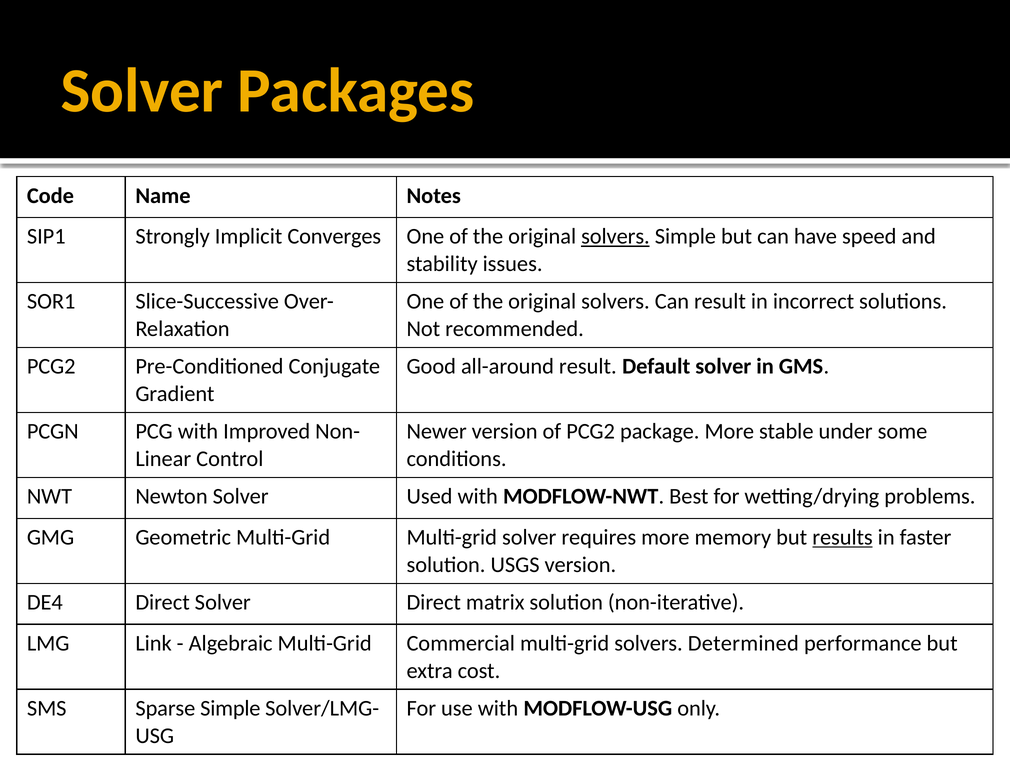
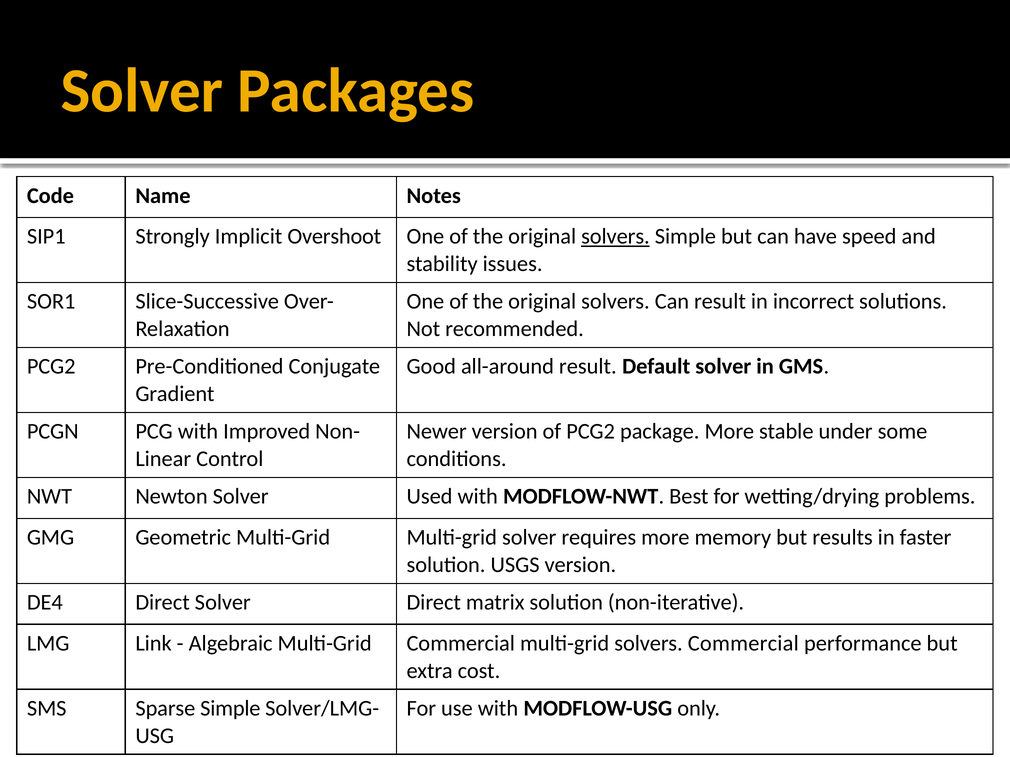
Converges: Converges -> Overshoot (334, 237)
results underline: present -> none (843, 538)
solvers Determined: Determined -> Commercial (743, 644)
